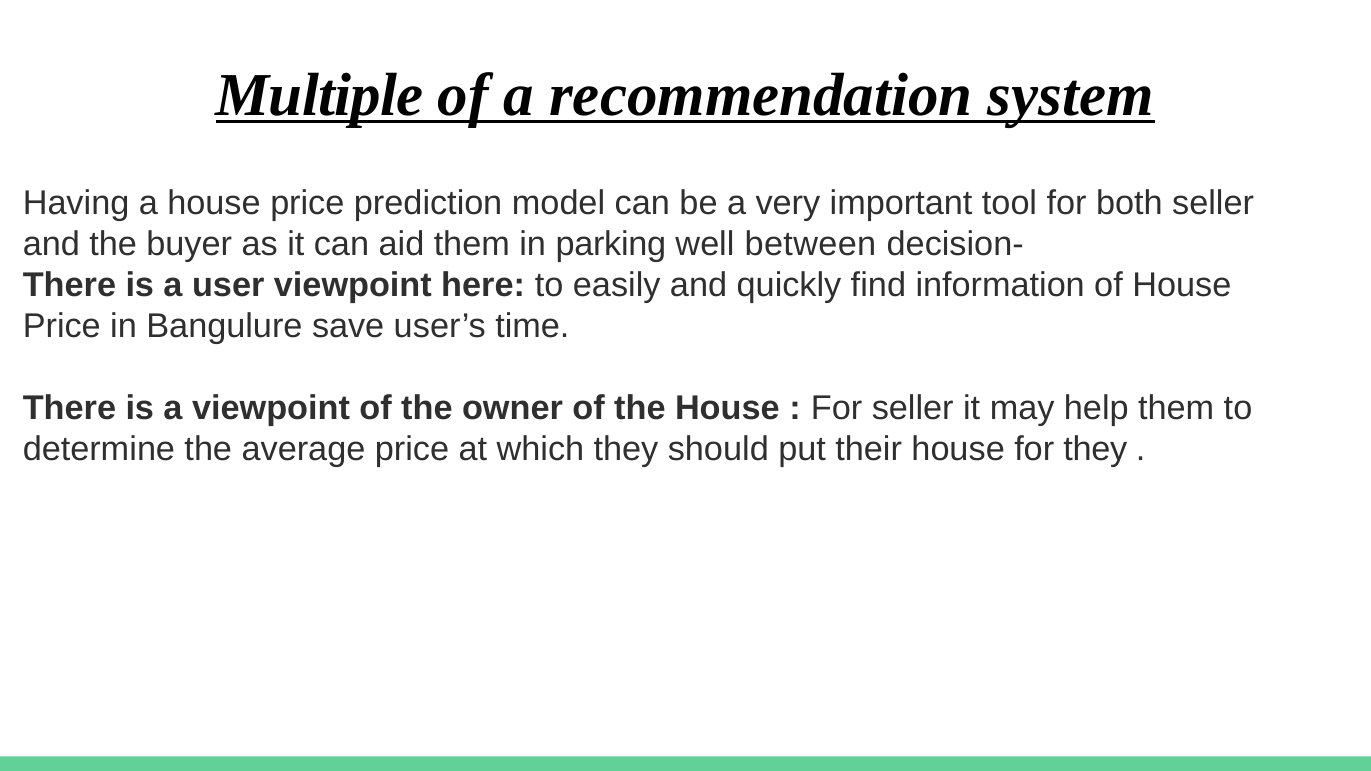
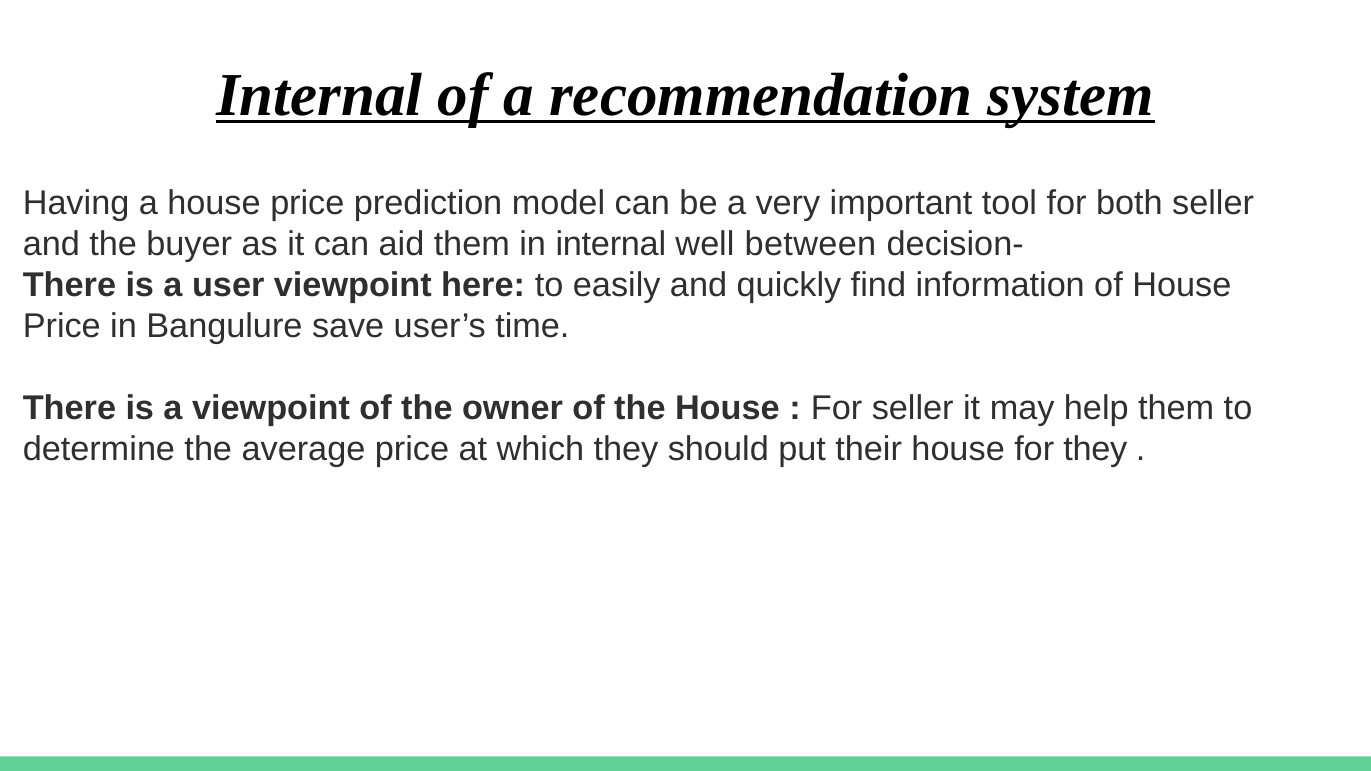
Multiple: Multiple -> Internal (319, 95)
in parking: parking -> internal (611, 244)
